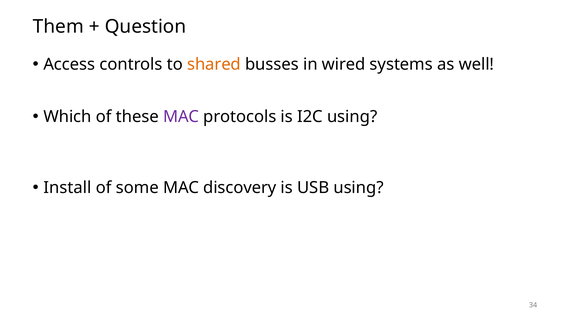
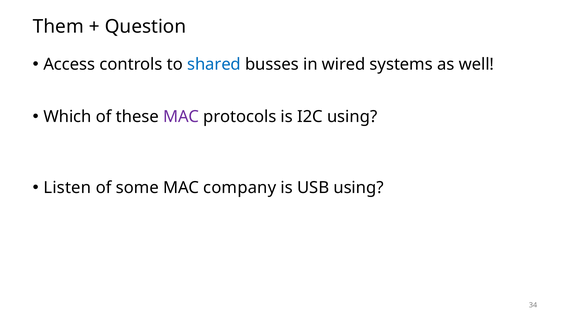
shared colour: orange -> blue (214, 64)
Install: Install -> Listen (67, 188)
discovery: discovery -> company (240, 188)
